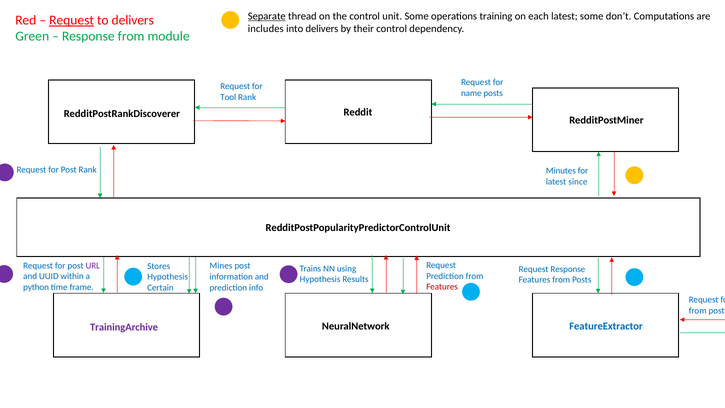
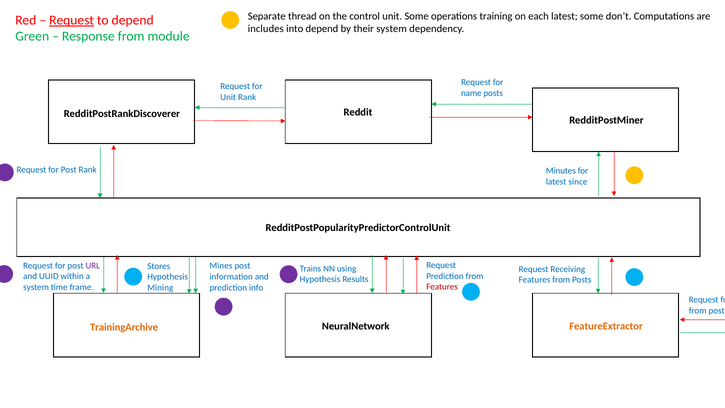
Separate underline: present -> none (267, 16)
to delivers: delivers -> depend (133, 20)
into delivers: delivers -> depend (322, 29)
their control: control -> system (392, 29)
Tool: Tool -> Unit (228, 97)
Request Response: Response -> Receiving (568, 269)
python: python -> system (36, 287)
Certain: Certain -> Mining (160, 288)
FeatureExtractor colour: blue -> orange (606, 326)
TrainingArchive colour: purple -> orange (124, 327)
